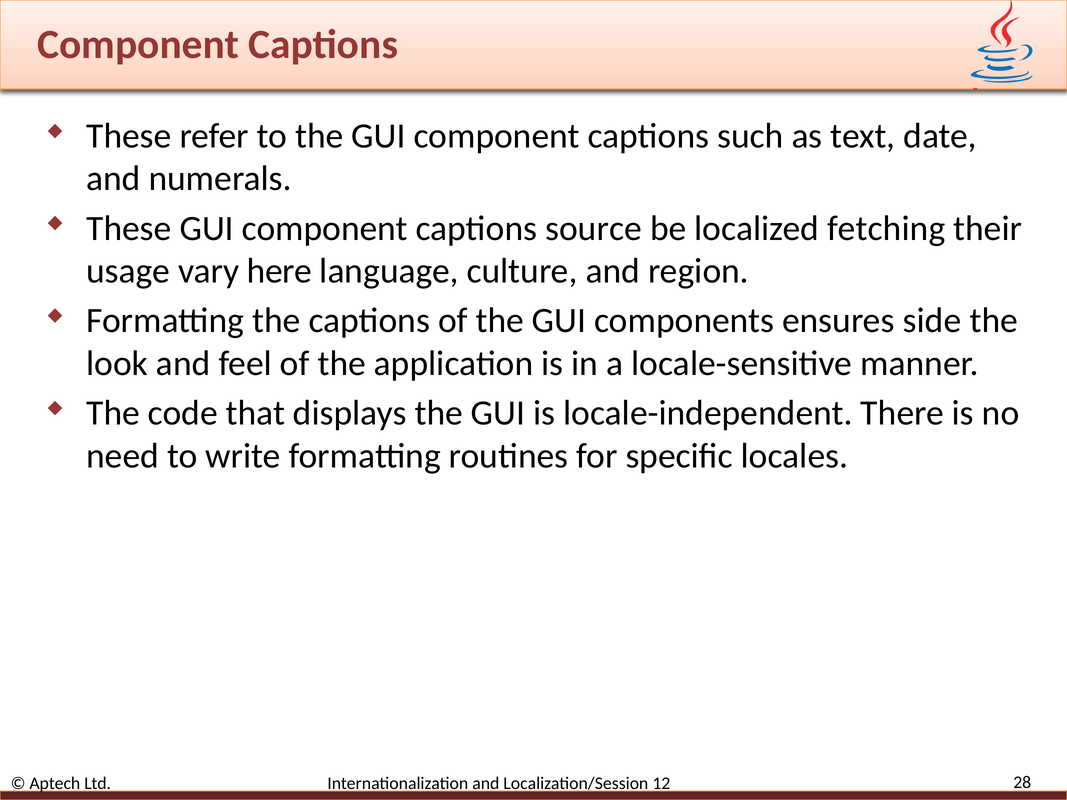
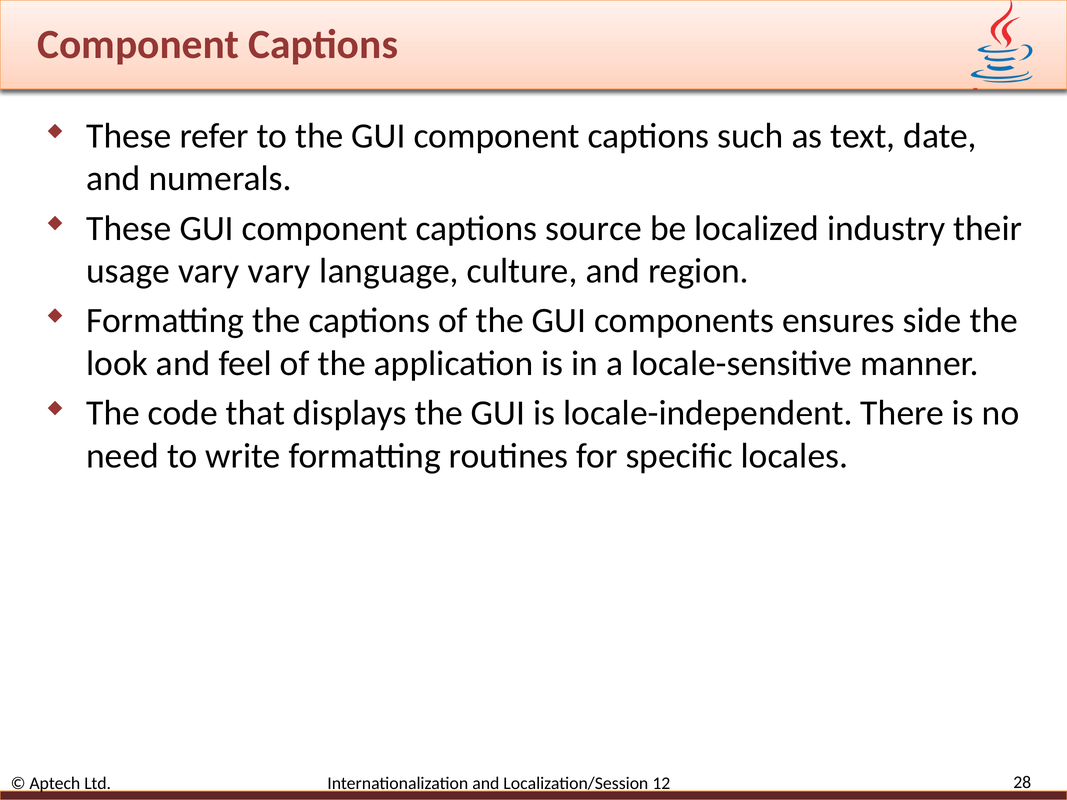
fetching: fetching -> industry (886, 228)
vary here: here -> vary (279, 271)
